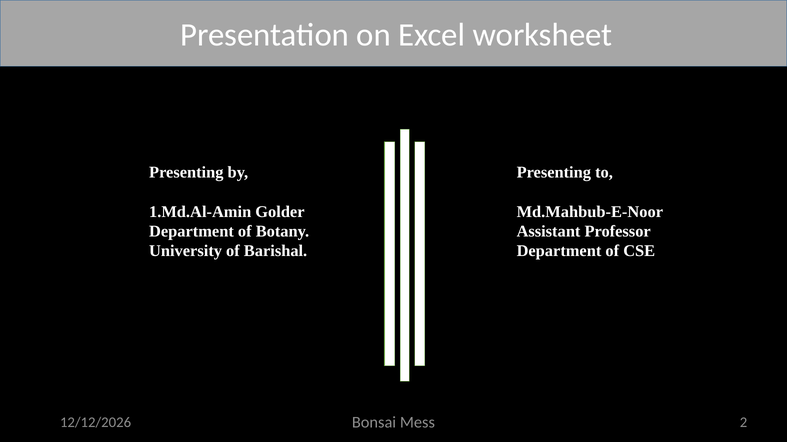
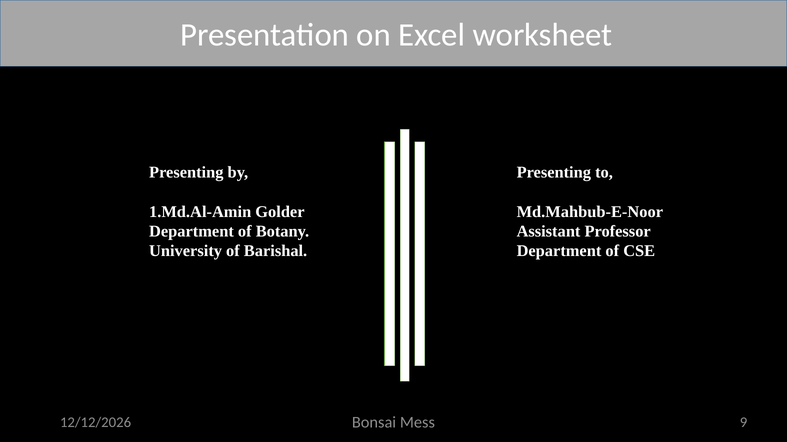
2: 2 -> 9 (744, 423)
